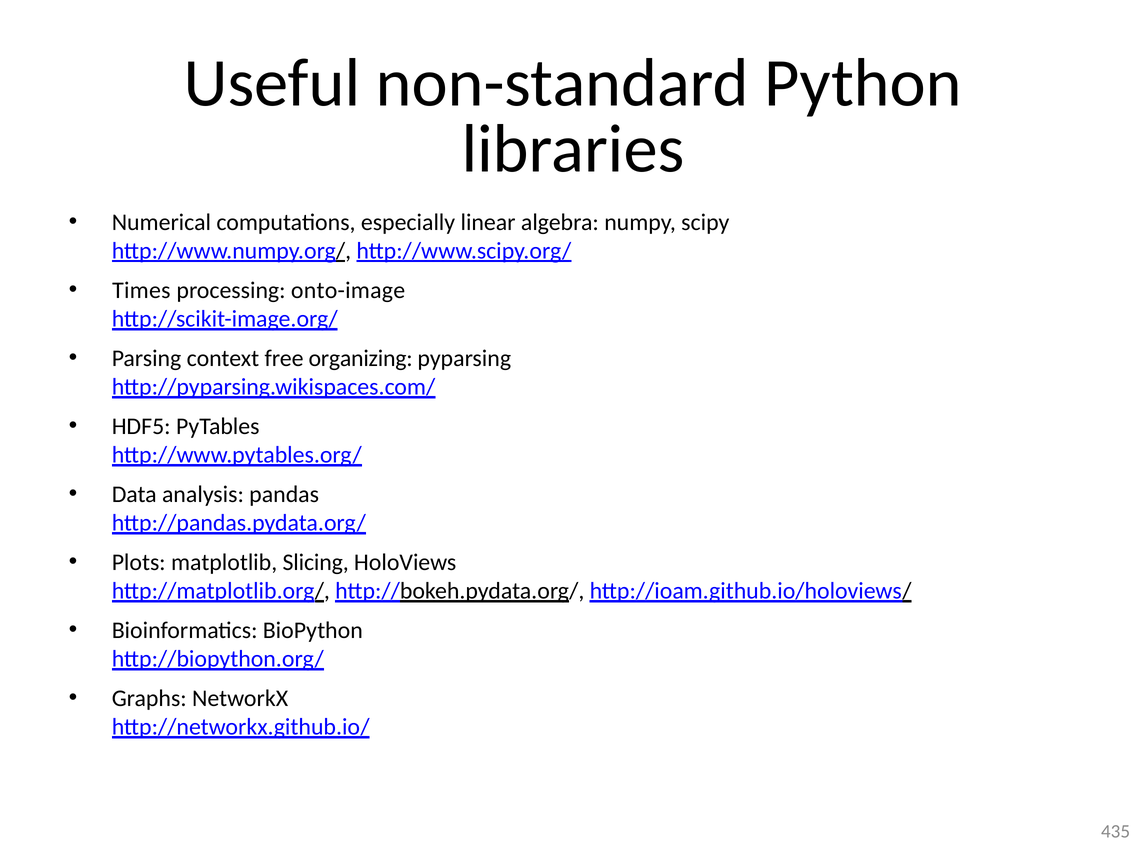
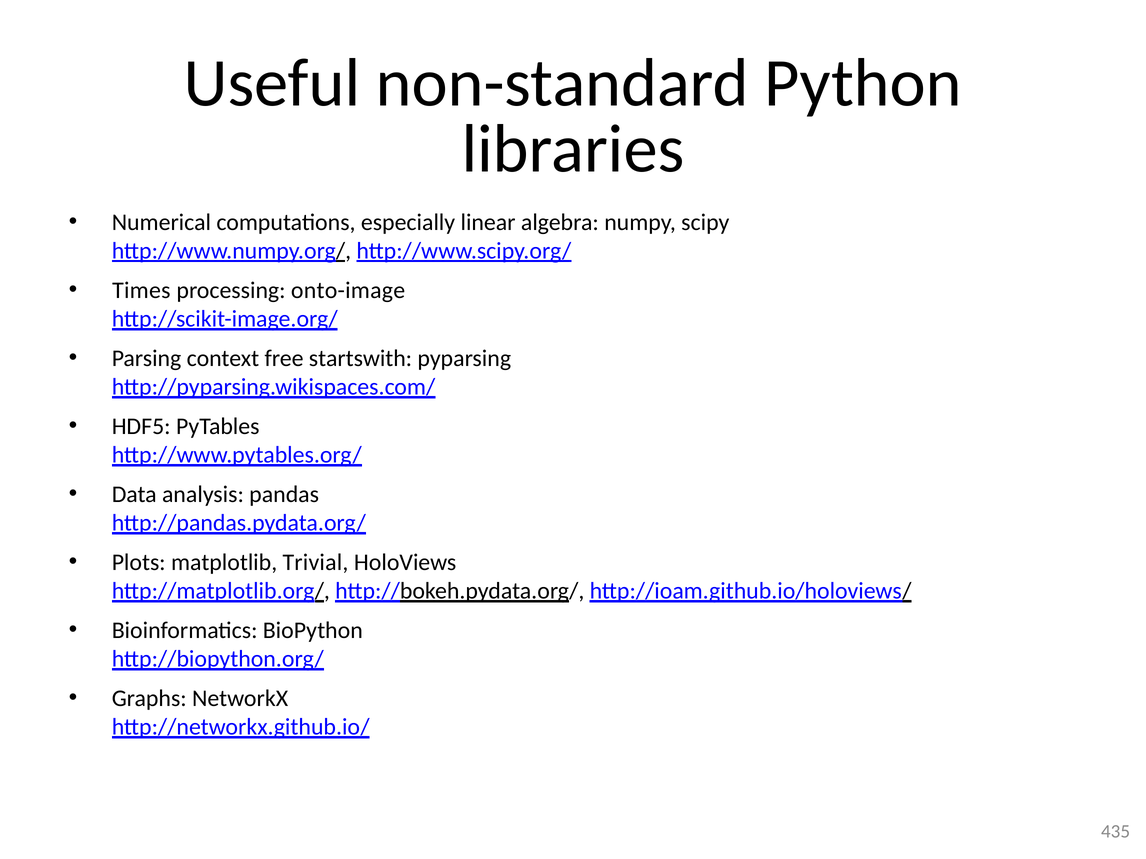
organizing: organizing -> startswith (360, 358)
Slicing: Slicing -> Trivial (315, 563)
